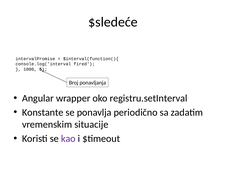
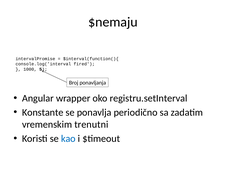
$sledeće: $sledeće -> $nemaju (113, 22)
situacije: situacije -> trenutni (91, 124)
kao colour: purple -> blue (68, 138)
